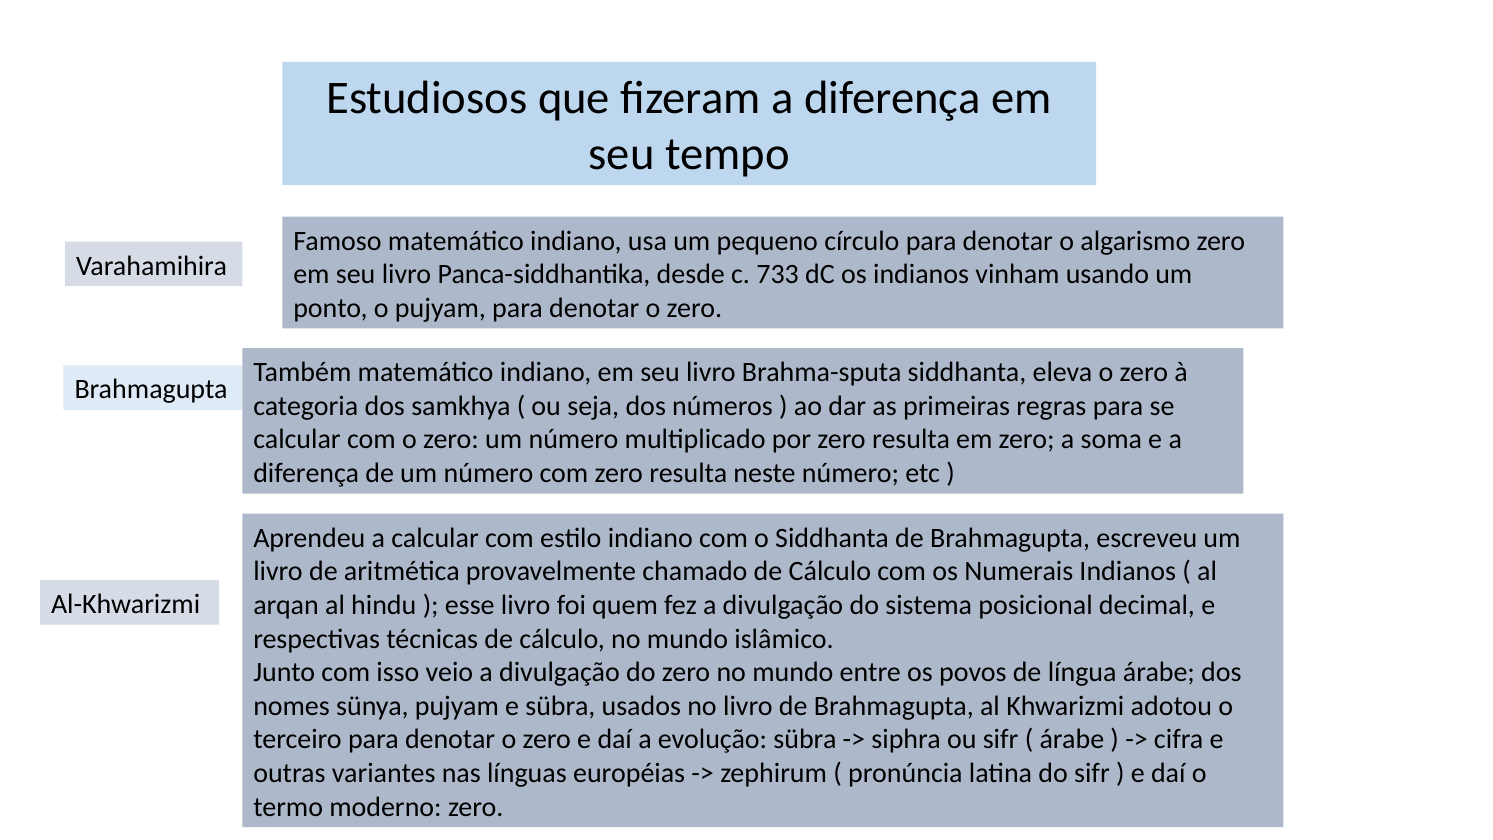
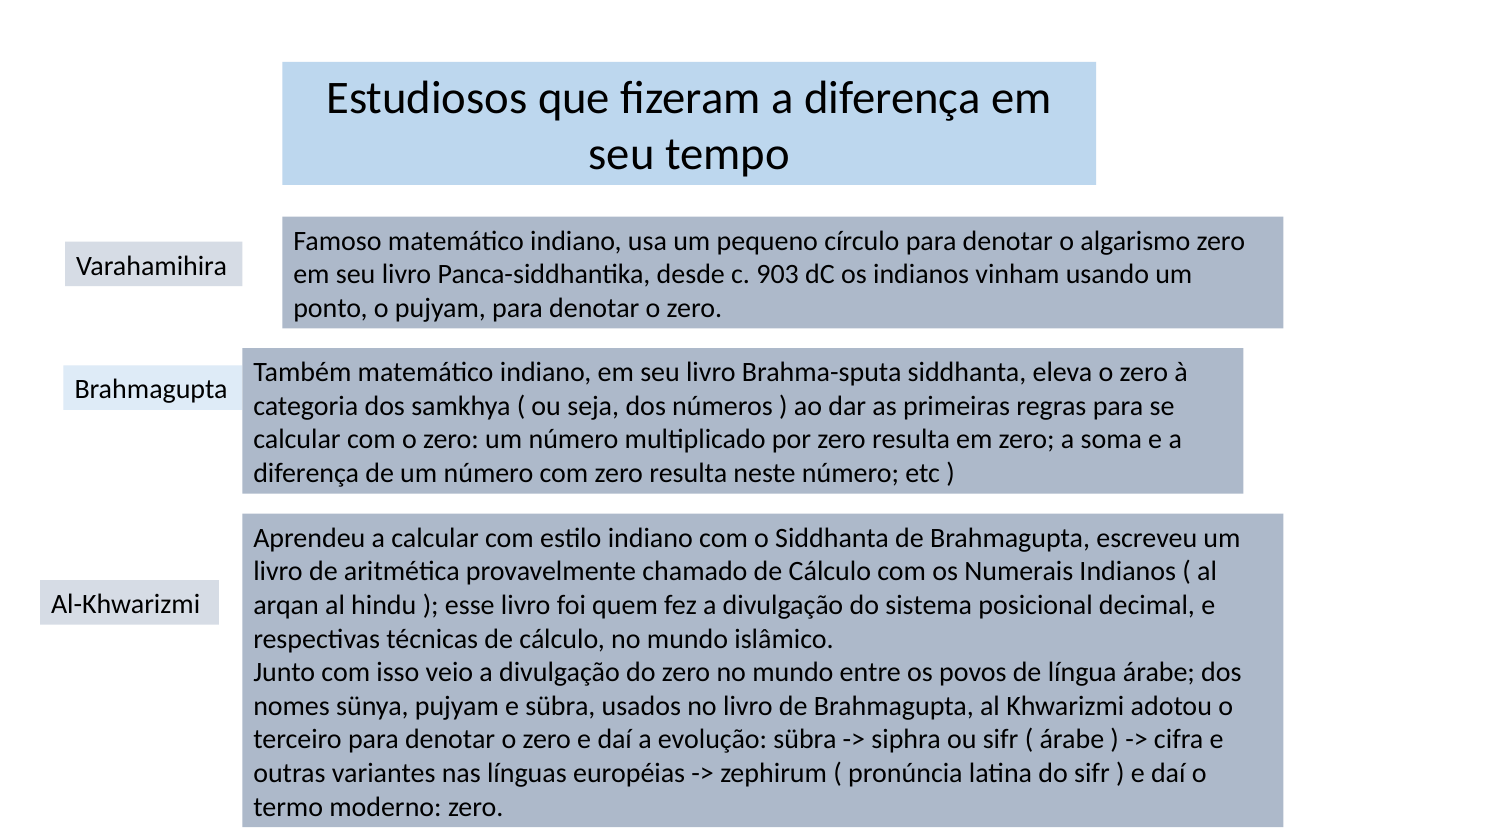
733: 733 -> 903 (778, 274)
